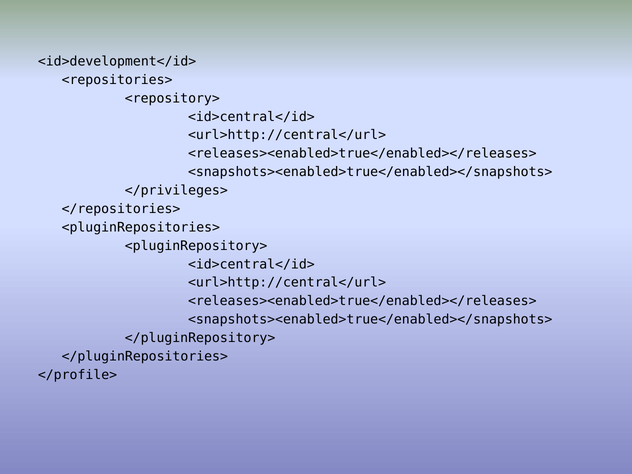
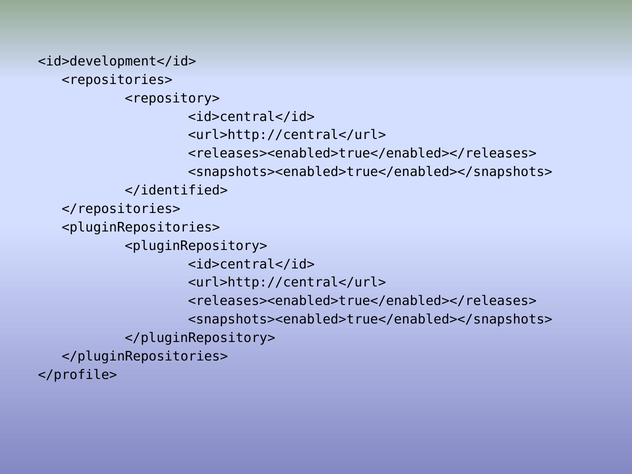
</privileges>: </privileges> -> </identified> (176, 190)
